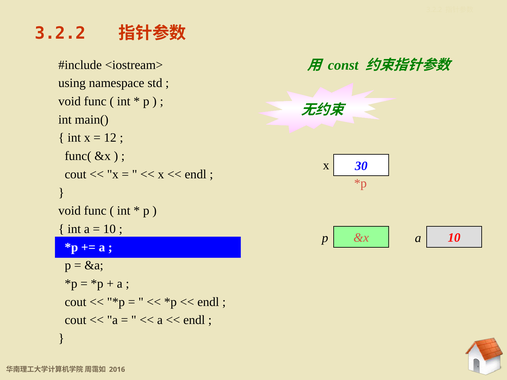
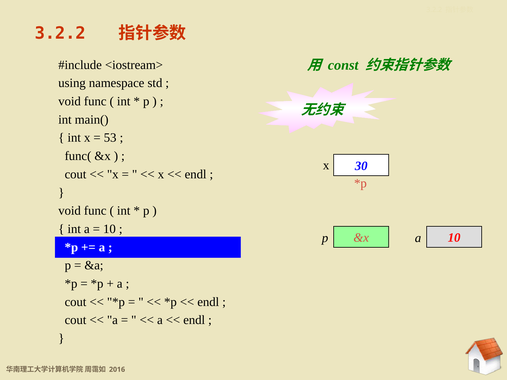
12: 12 -> 53 (110, 138)
